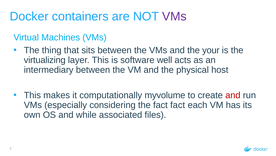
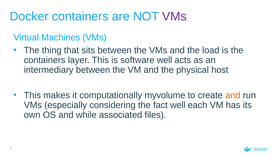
your: your -> load (211, 50)
virtualizing: virtualizing -> containers (45, 60)
and colour: red -> orange (233, 95)
fact fact: fact -> well (178, 105)
